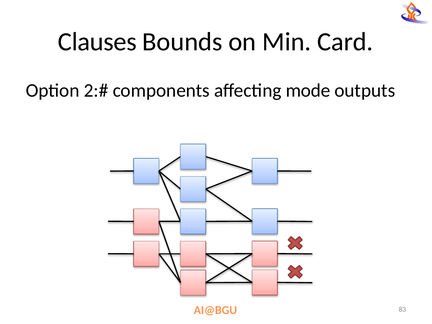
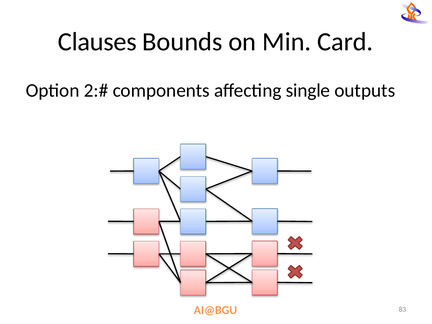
mode: mode -> single (308, 91)
